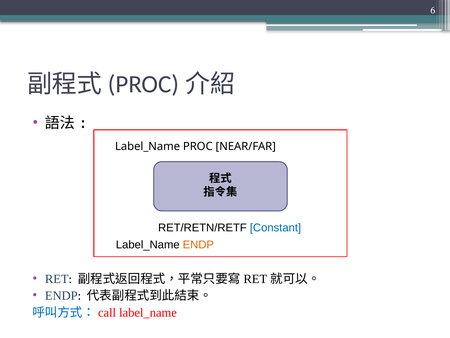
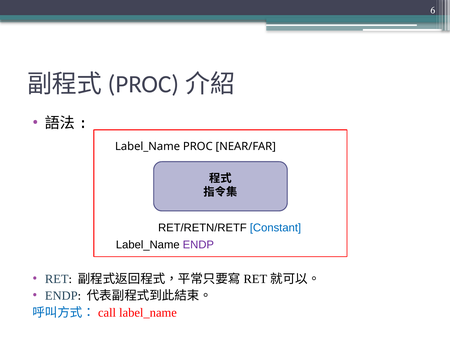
ENDP colour: orange -> purple (198, 244)
